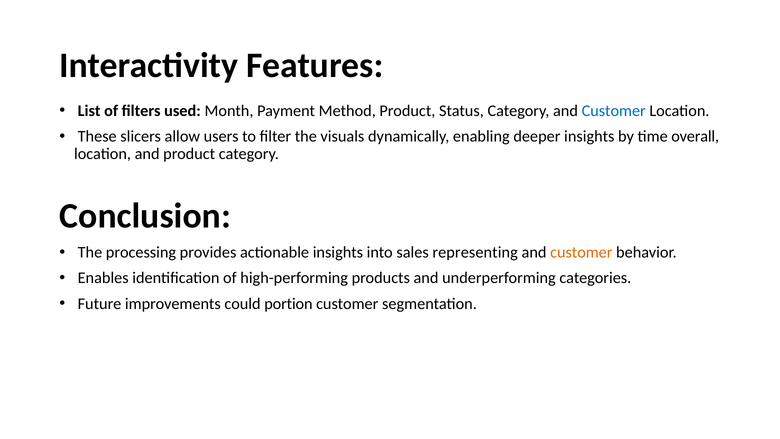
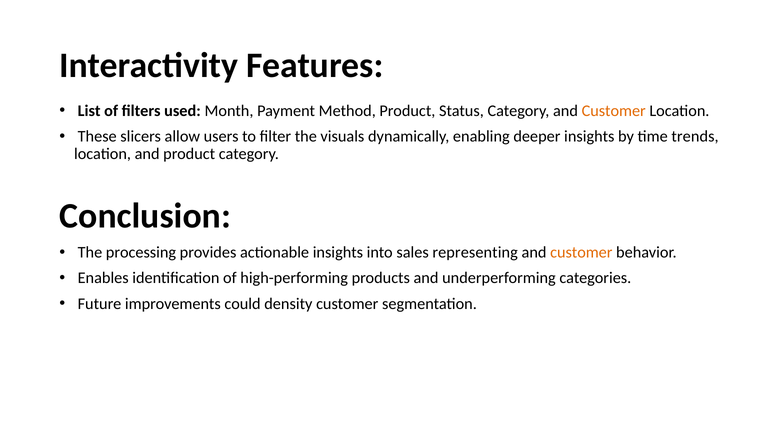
Customer colour: blue -> orange (614, 111)
overall: overall -> trends (695, 136)
portion: portion -> density (288, 304)
